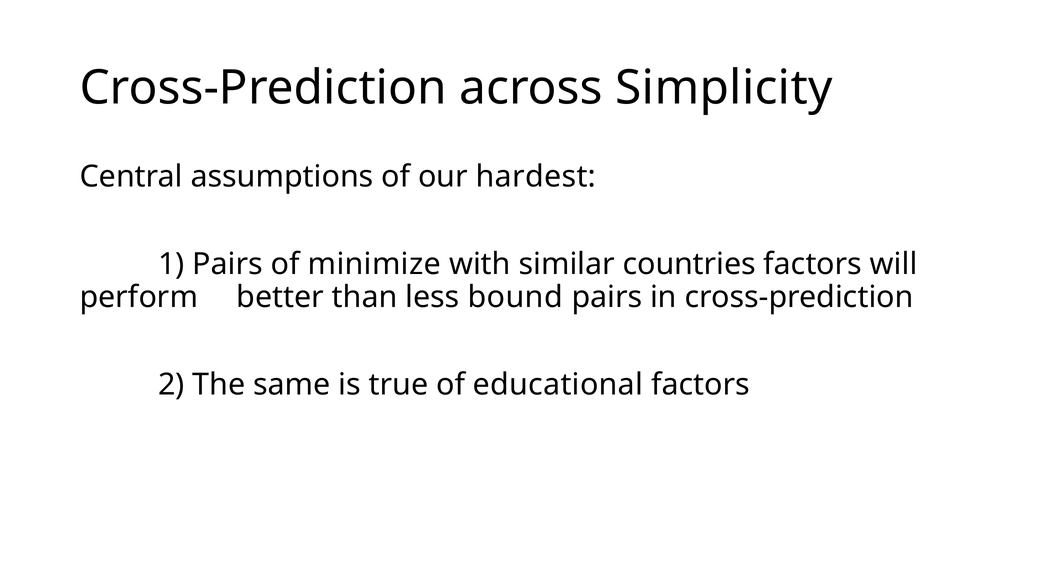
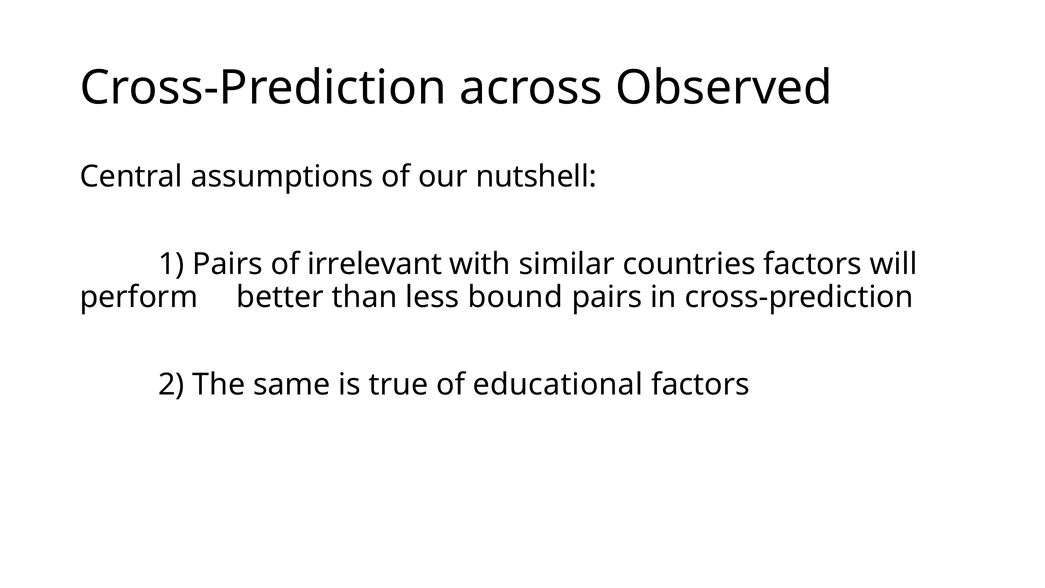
Simplicity: Simplicity -> Observed (724, 88)
hardest: hardest -> nutshell (536, 177)
minimize: minimize -> irrelevant (375, 264)
